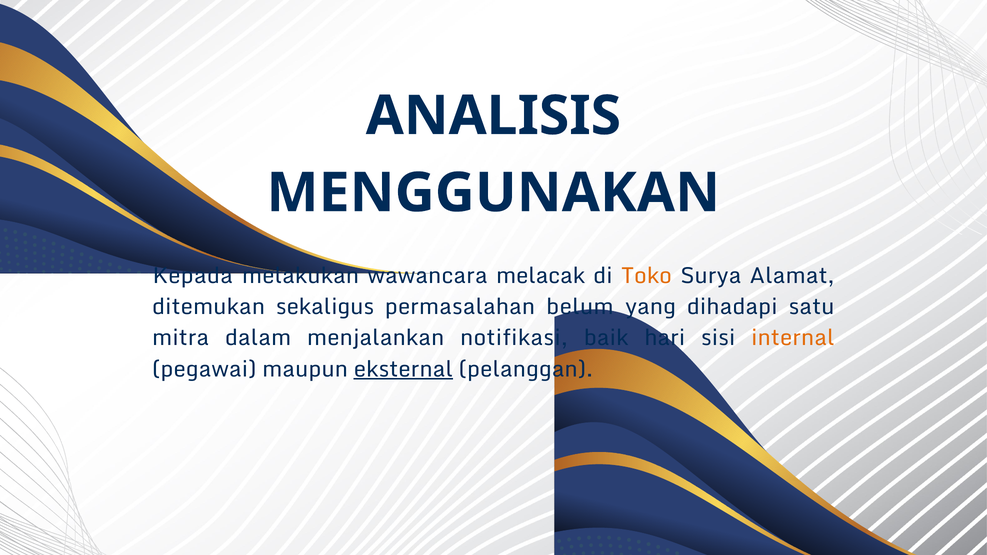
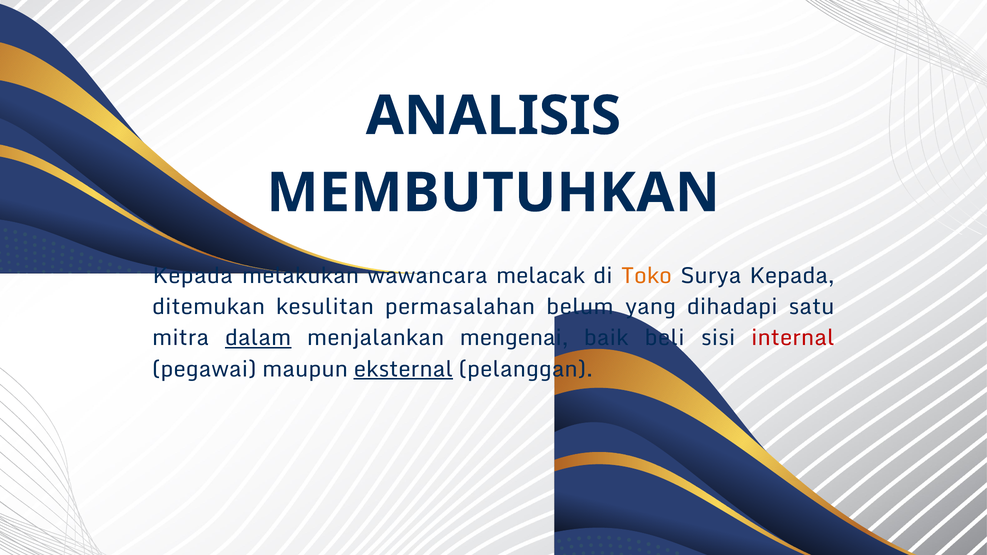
MENGGUNAKAN: MENGGUNAKAN -> MEMBUTUHKAN (493, 193)
Surya Alamat: Alamat -> Kepada (792, 276)
sekaligus: sekaligus -> kesulitan (325, 307)
dalam underline: none -> present (258, 338)
notifikasi: notifikasi -> mengenai (514, 338)
hari: hari -> beli (665, 338)
internal colour: orange -> red (793, 338)
